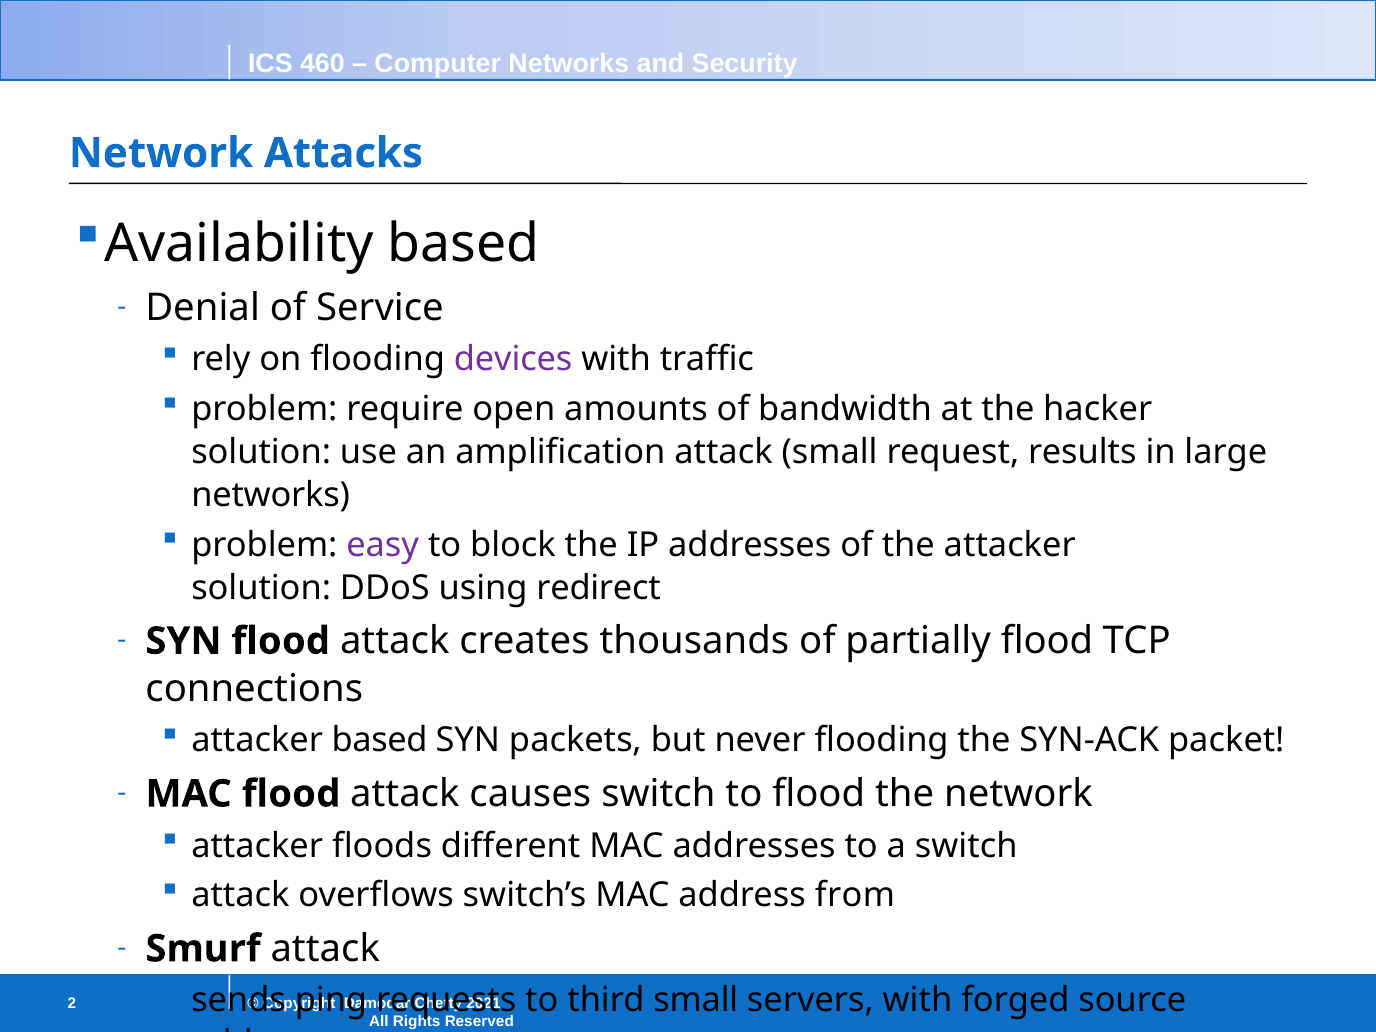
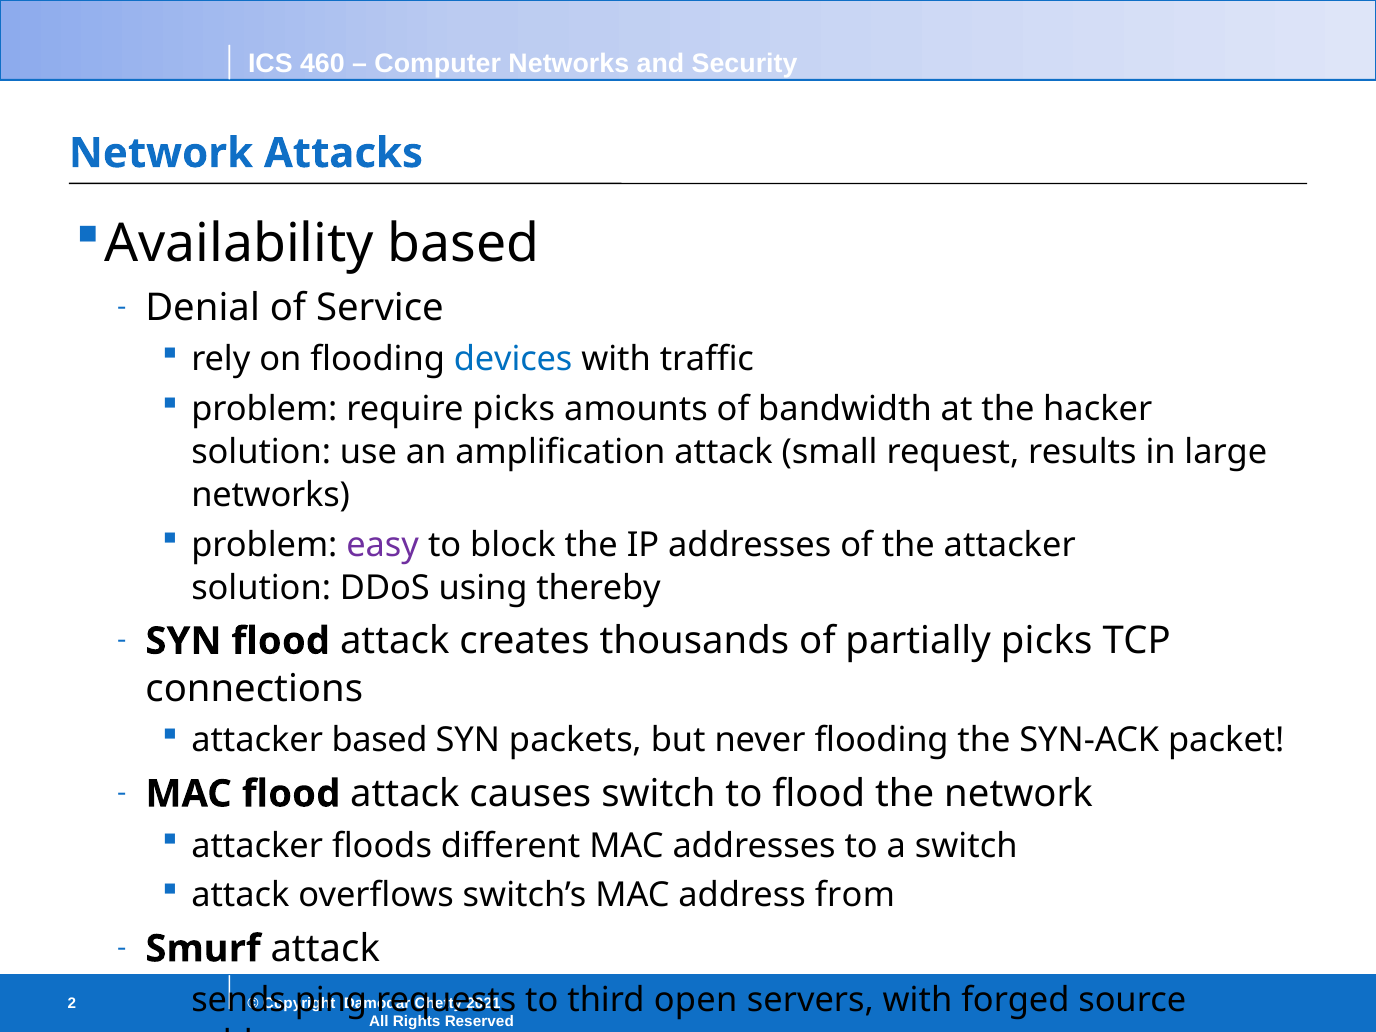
devices colour: purple -> blue (513, 360)
require open: open -> picks (514, 409)
redirect: redirect -> thereby (599, 588)
partially flood: flood -> picks (1047, 641)
third small: small -> open (696, 1001)
